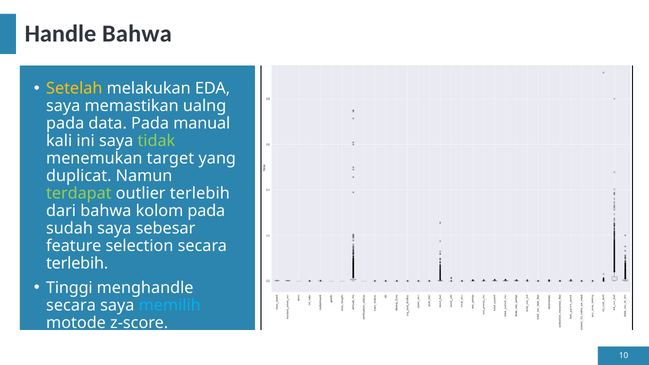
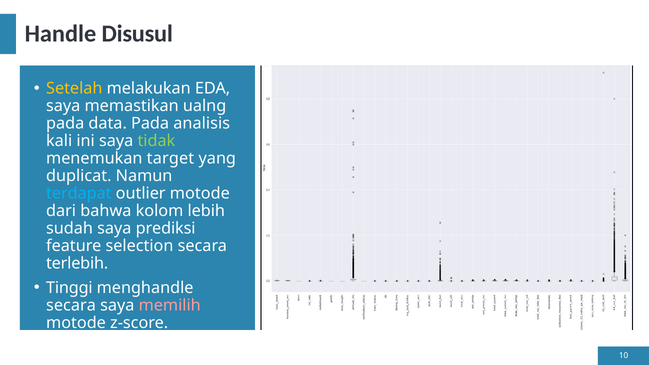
Handle Bahwa: Bahwa -> Disusul (137, 34)
manual: manual -> analisis (202, 123)
terdapat colour: light green -> light blue (79, 193)
outlier terlebih: terlebih -> motode (200, 193)
kolom pada: pada -> lebih (206, 211)
sebesar: sebesar -> prediksi (166, 228)
memilih colour: light blue -> pink (170, 305)
